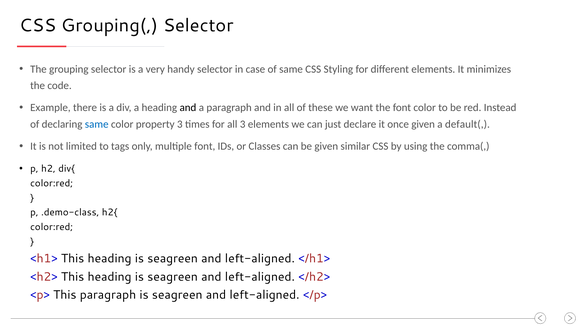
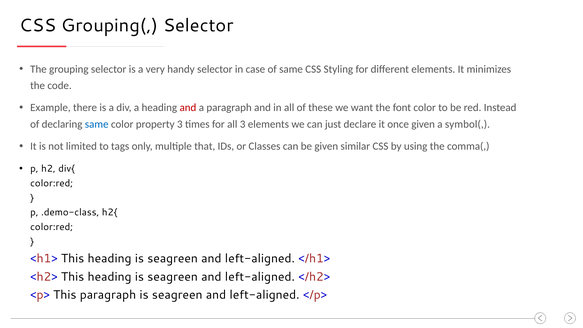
and colour: black -> red (188, 108)
default(: default( -> symbol( (467, 124)
multiple font: font -> that (205, 146)
